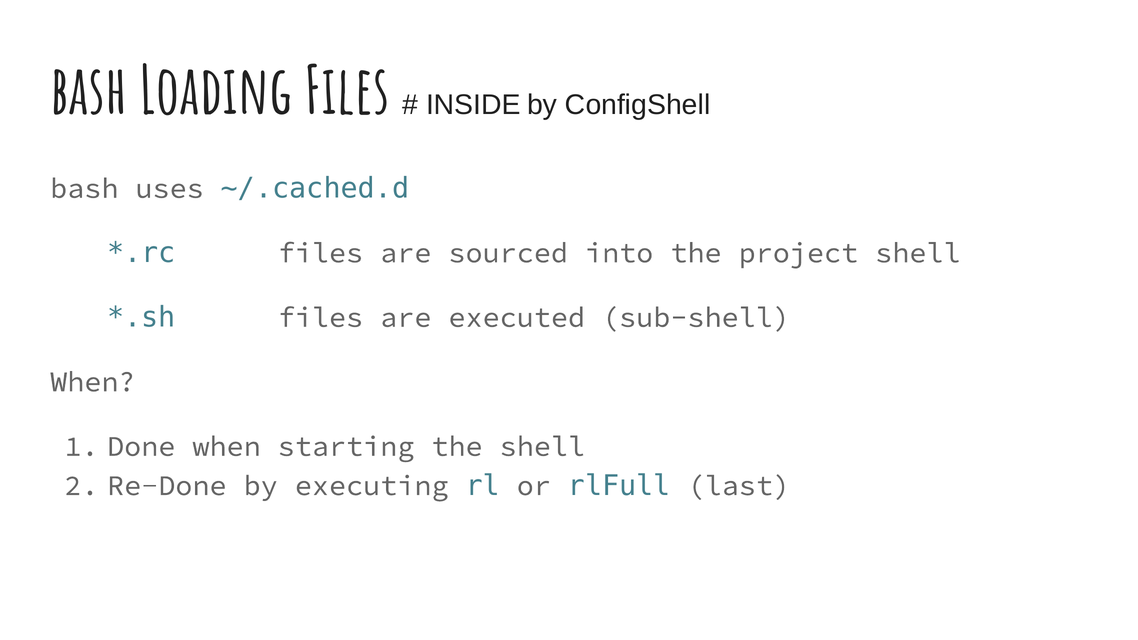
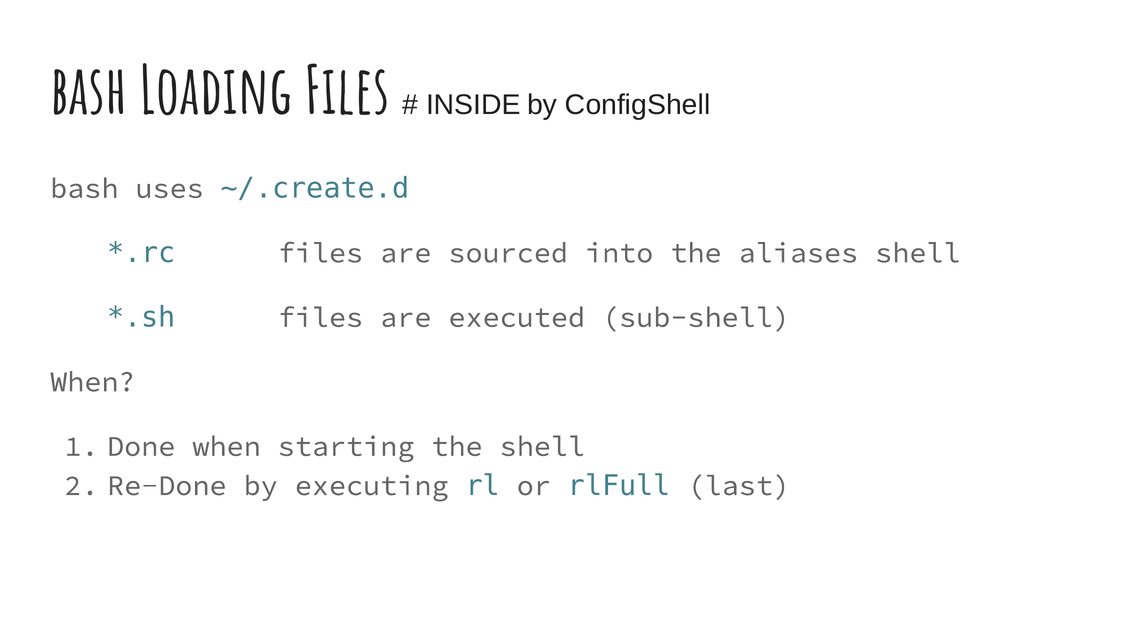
~/.cached.d: ~/.cached.d -> ~/.create.d (315, 188)
project: project -> aliases (798, 253)
